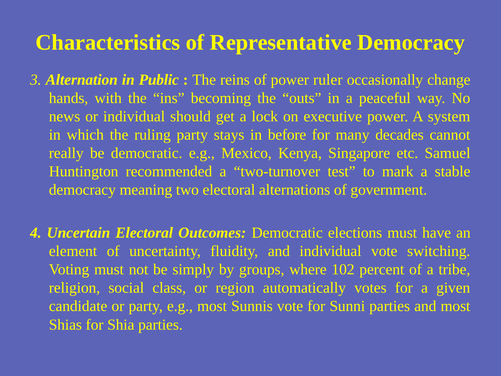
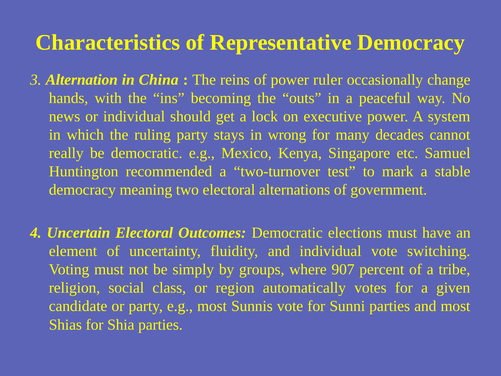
Public: Public -> China (159, 80)
before: before -> wrong (287, 135)
102: 102 -> 907 (343, 269)
